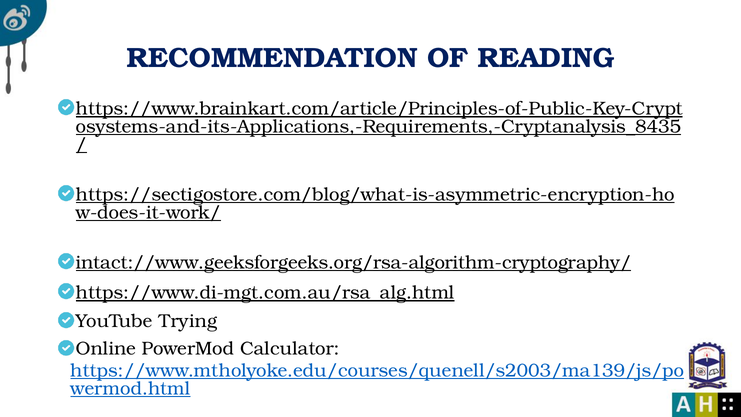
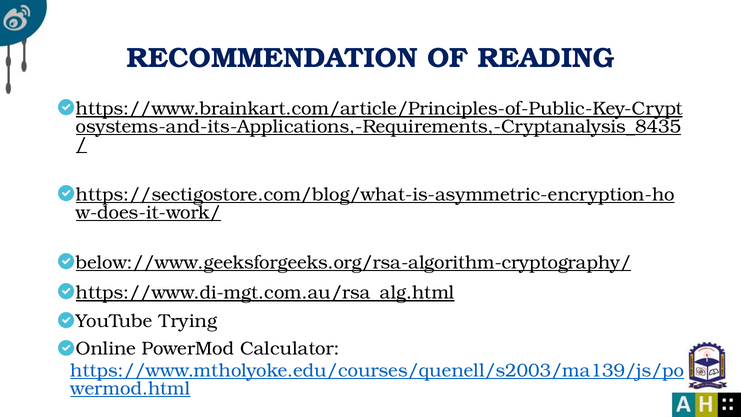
intact://www.geeksforgeeks.org/rsa-algorithm-cryptography/: intact://www.geeksforgeeks.org/rsa-algorithm-cryptography/ -> below://www.geeksforgeeks.org/rsa-algorithm-cryptography/ (354, 263)
